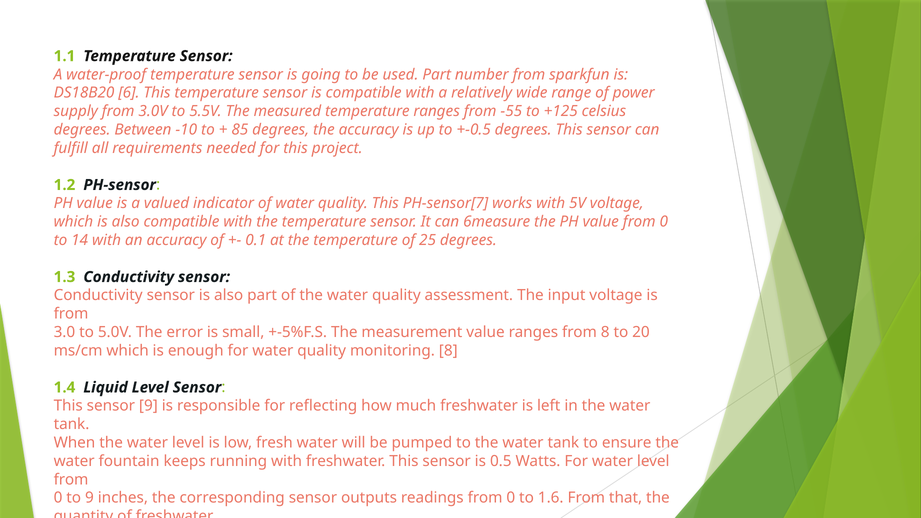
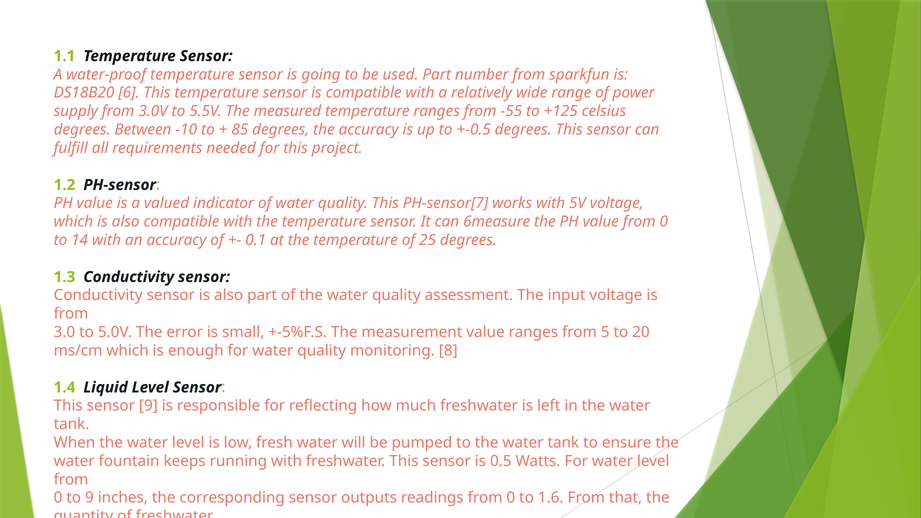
from 8: 8 -> 5 (605, 332)
